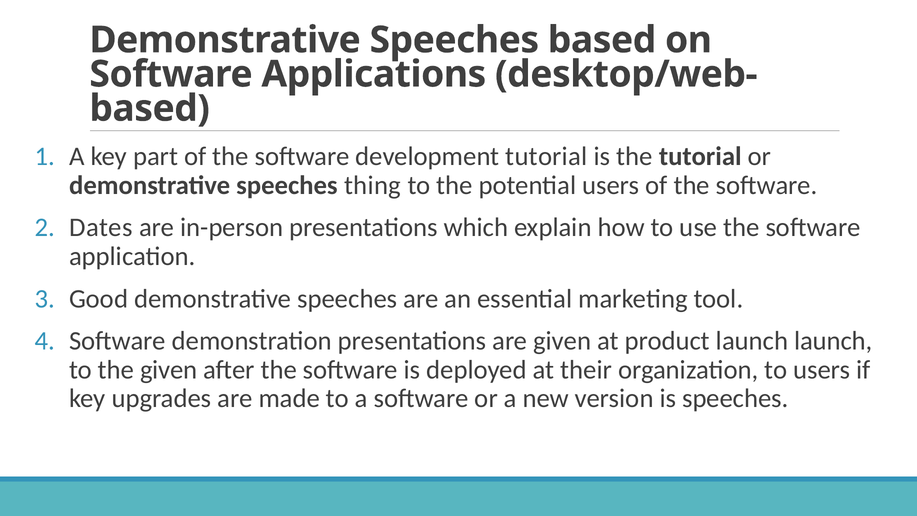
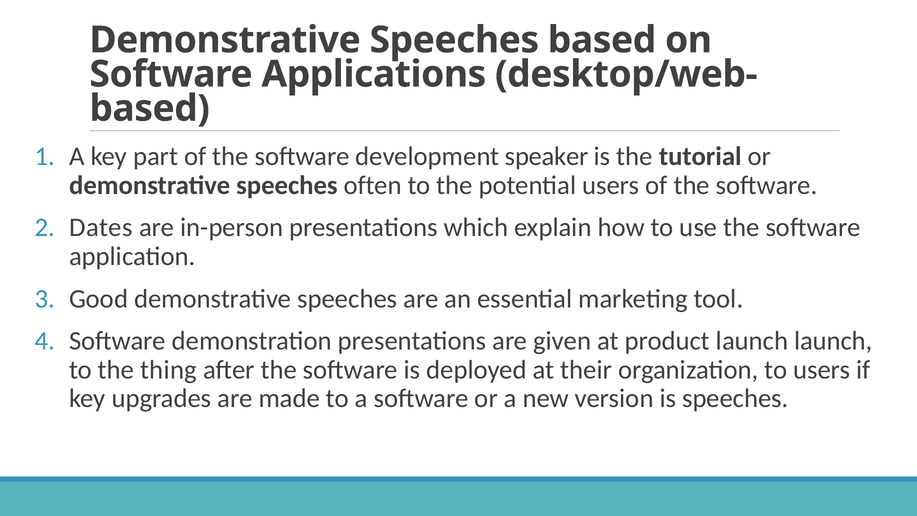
development tutorial: tutorial -> speaker (547, 157)
thing: thing -> often (373, 185)
the given: given -> thing (169, 370)
